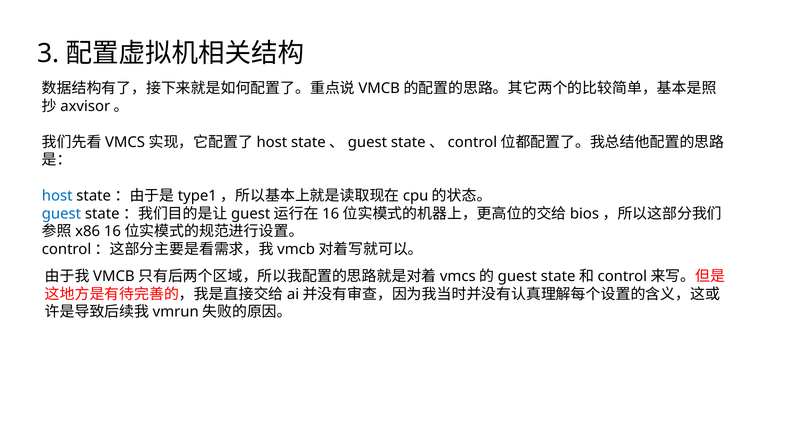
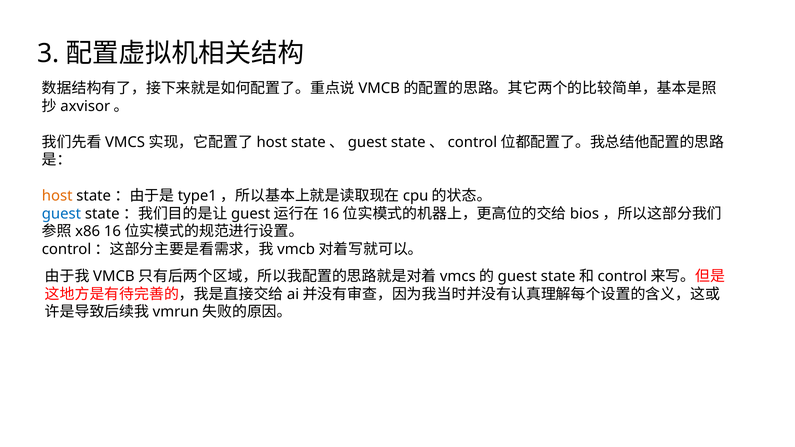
host colour: blue -> orange (57, 196)
